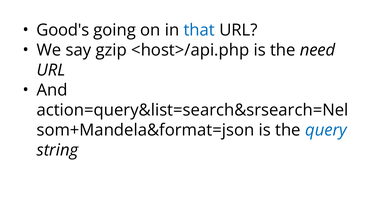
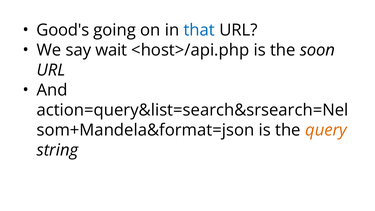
gzip: gzip -> wait (111, 50)
need: need -> soon (317, 50)
query colour: blue -> orange (326, 130)
